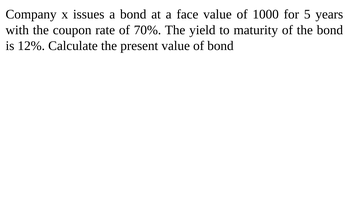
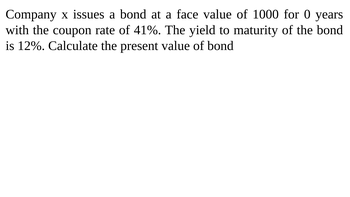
5: 5 -> 0 (307, 14)
70%: 70% -> 41% (148, 30)
